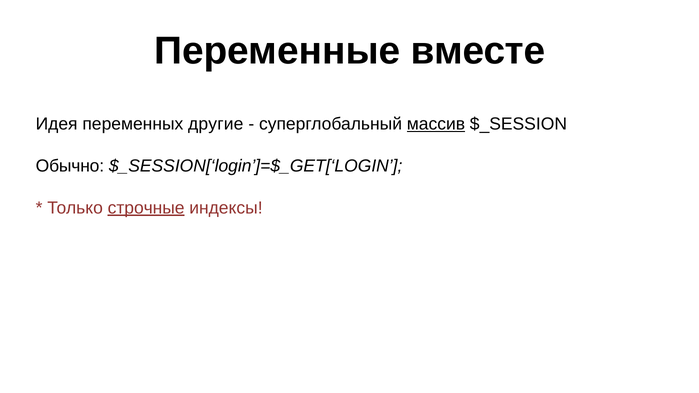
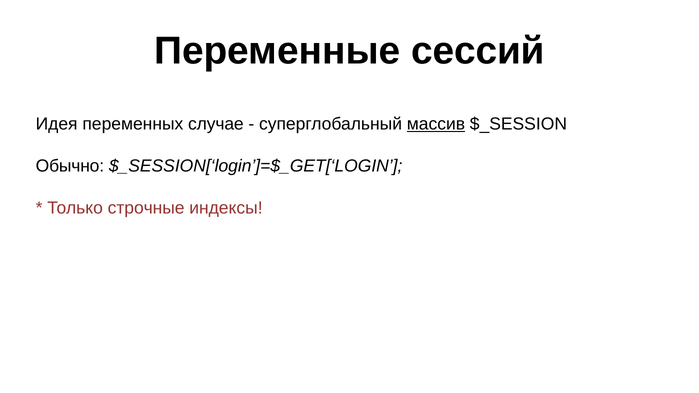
вместе: вместе -> сессий (478, 51)
другие: другие -> случае (216, 124)
строчные underline: present -> none (146, 208)
